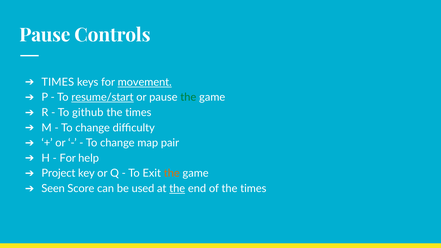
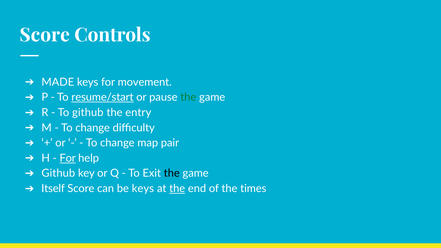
Pause: Pause -> Score (45, 35)
TIMES: TIMES -> MADE (58, 82)
movement underline: present -> none (145, 82)
times: times -> entry (138, 113)
For underline: none -> present (68, 158)
Project: Project -> Github (58, 173)
the colour: orange -> black (172, 173)
Seen: Seen -> Itself (53, 189)
be used: used -> keys (143, 189)
